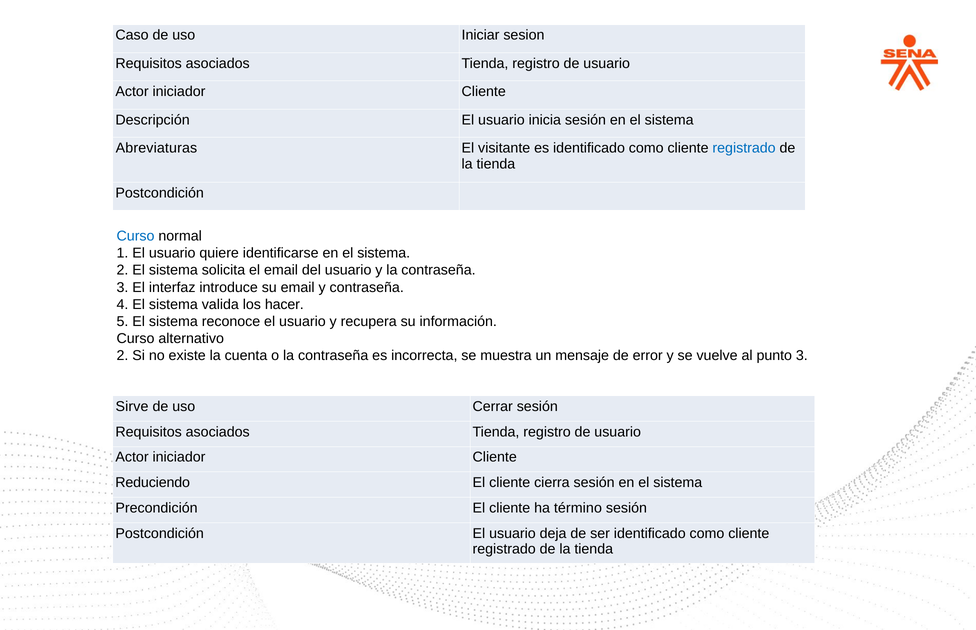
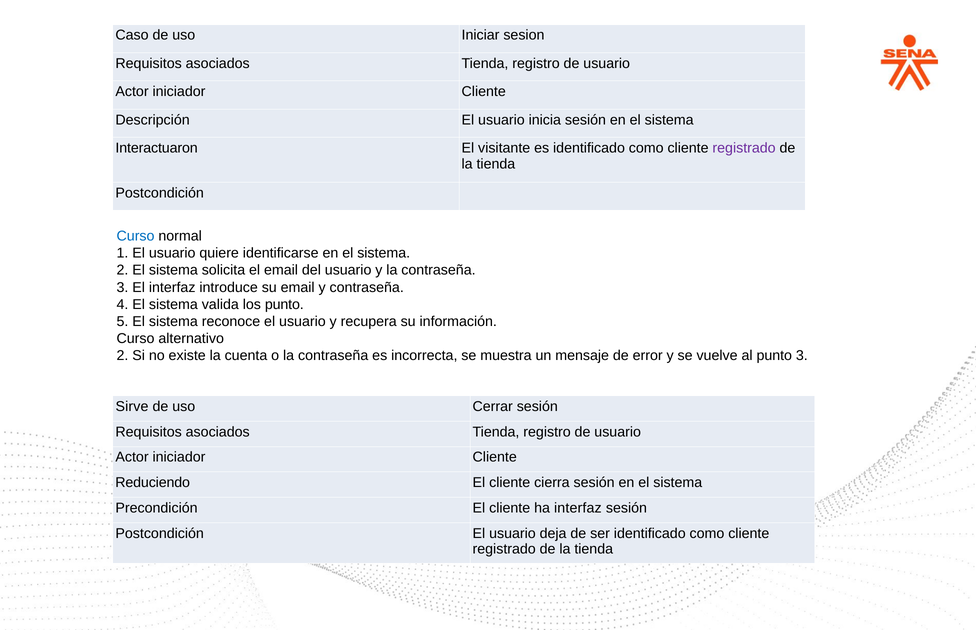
Abreviaturas: Abreviaturas -> Interactuaron (157, 148)
registrado colour: blue -> purple (744, 148)
los hacer: hacer -> punto (284, 305)
ha término: término -> interfaz (578, 508)
